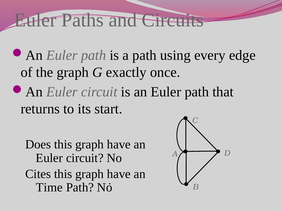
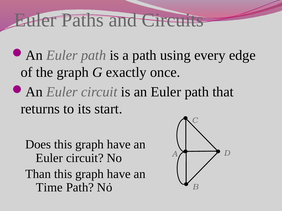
Cites: Cites -> Than (38, 174)
